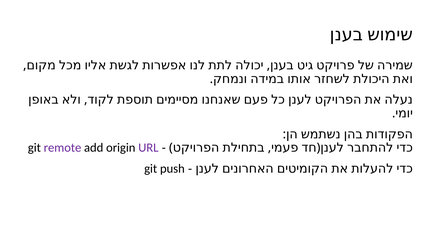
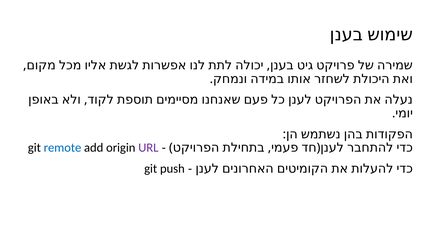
remote colour: purple -> blue (62, 148)
